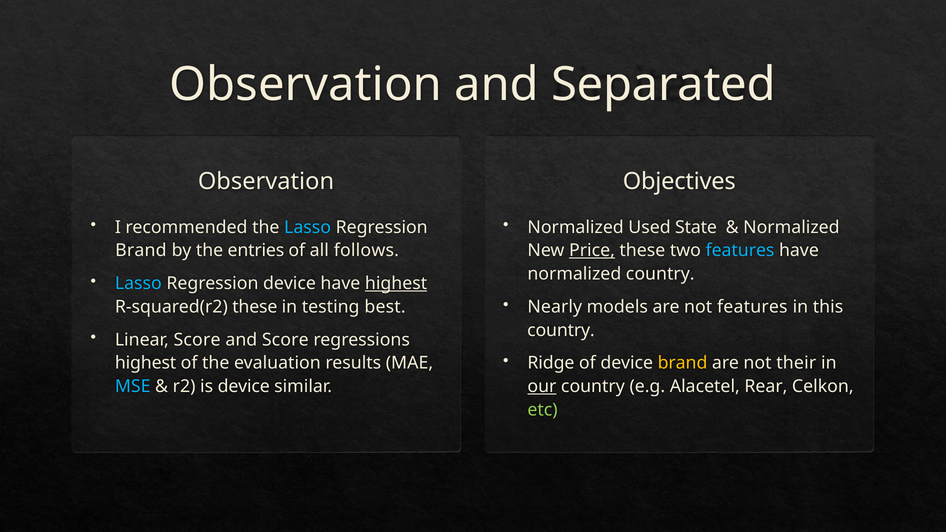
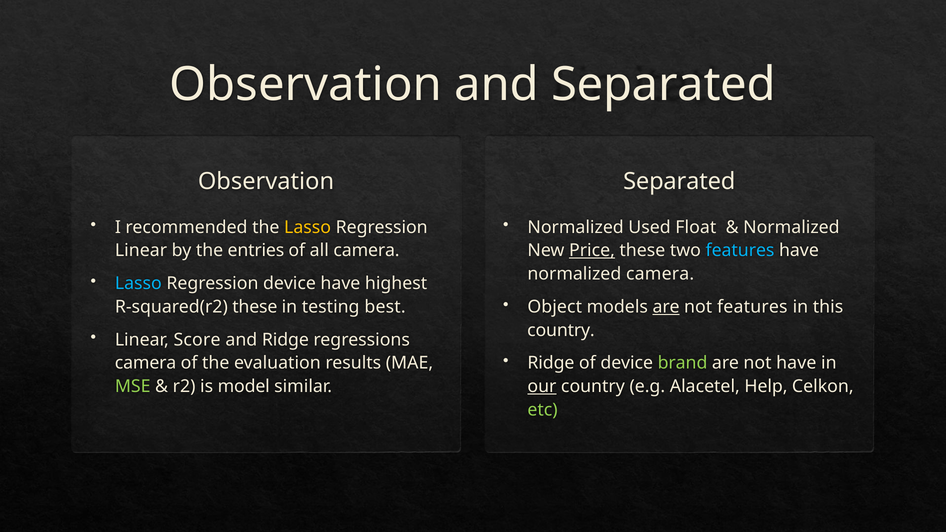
Objectives: Objectives -> Separated (679, 182)
Lasso colour: light blue -> yellow (308, 227)
State: State -> Float (696, 227)
Brand: Brand -> Linear (141, 251)
all follows: follows -> camera (367, 251)
normalized country: country -> camera (660, 274)
highest underline: present -> none (396, 284)
Nearly: Nearly -> Object (555, 307)
are underline: none -> present (666, 307)
and Score: Score -> Ridge (285, 340)
brand colour: yellow -> light green (683, 363)
not their: their -> have (796, 363)
highest: highest -> camera (146, 363)
MSE colour: light blue -> light green (133, 387)
is device: device -> model (244, 387)
Rear: Rear -> Help (766, 387)
